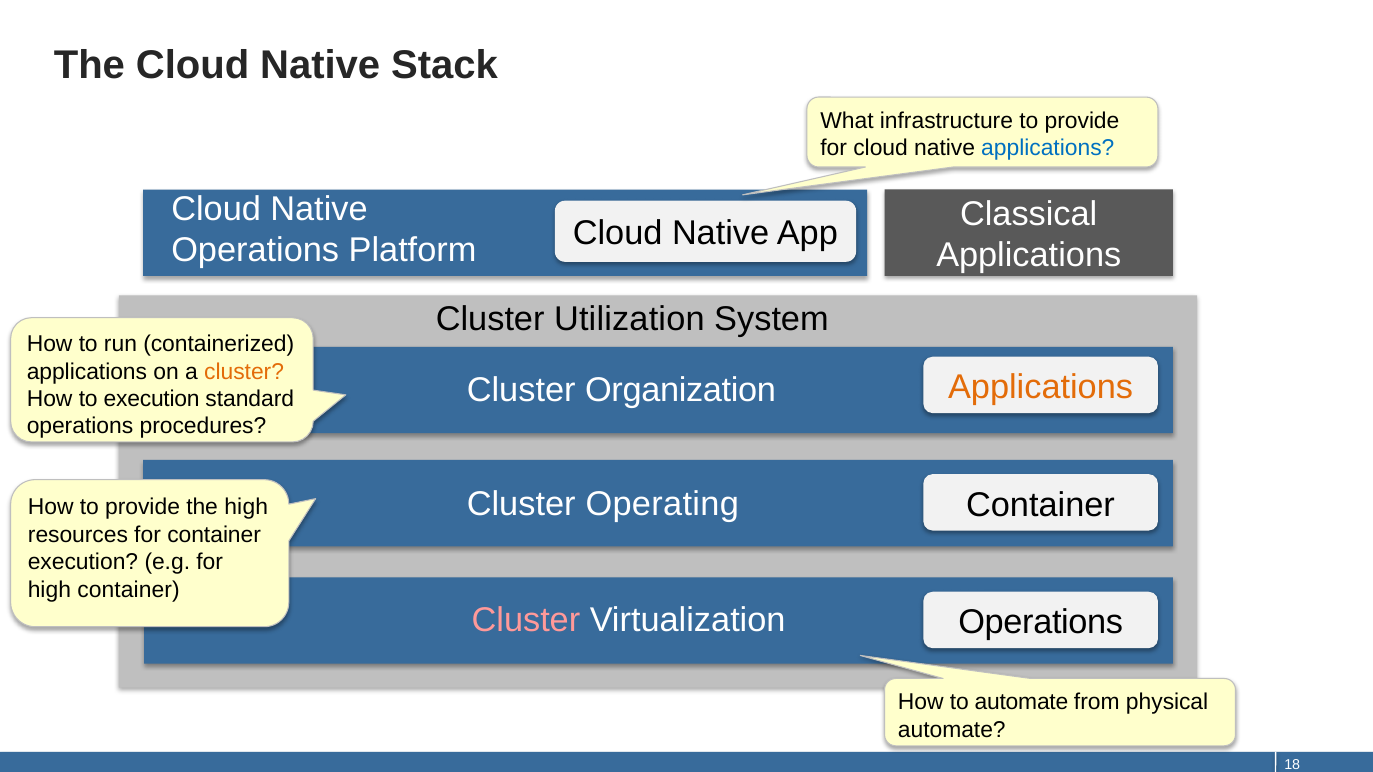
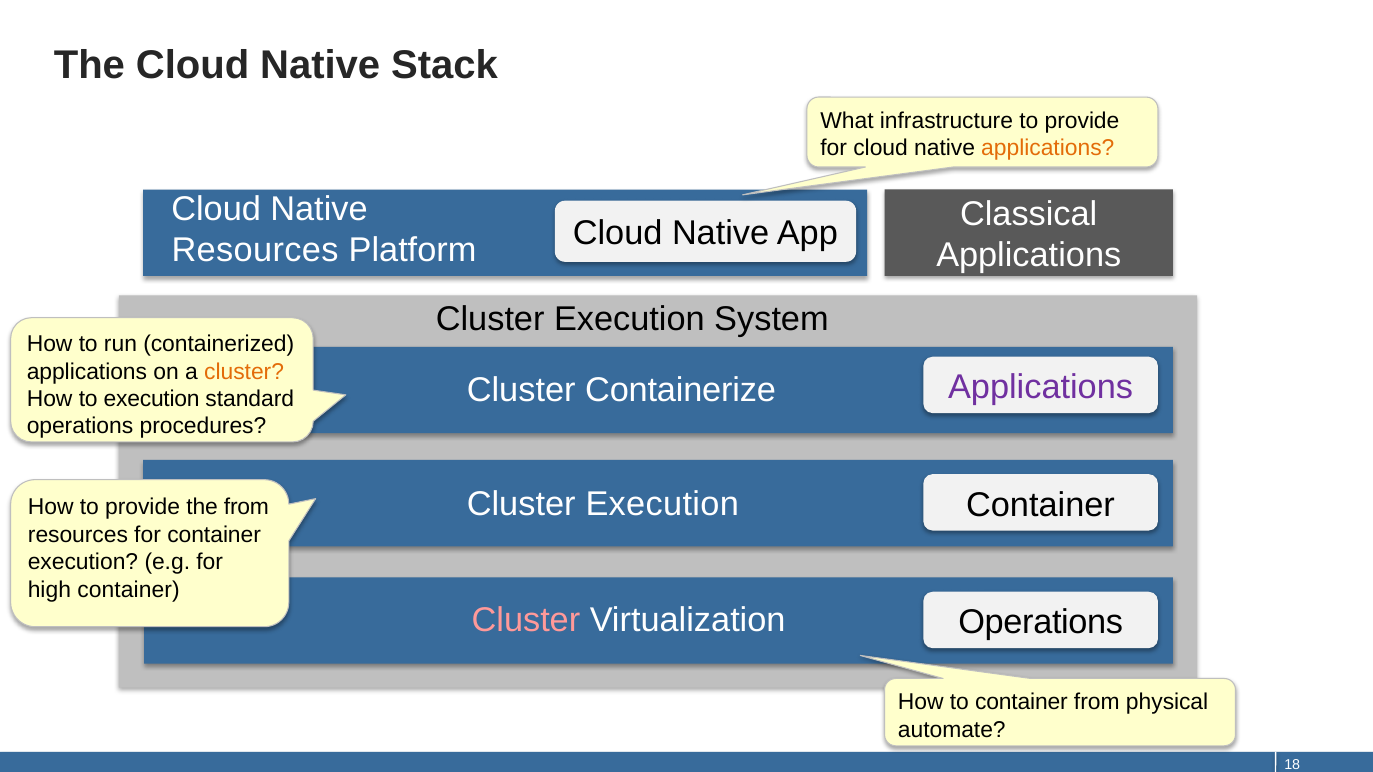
applications colour: blue -> orange (1048, 148)
Operations: Operations -> Resources (255, 251)
Utilization: Utilization -> Execution (629, 319)
Applications colour: orange -> purple (1041, 387)
Organization: Organization -> Containerize (681, 391)
Operating: Operating -> Execution (662, 504)
the high: high -> from (246, 507)
to automate: automate -> container (1021, 702)
